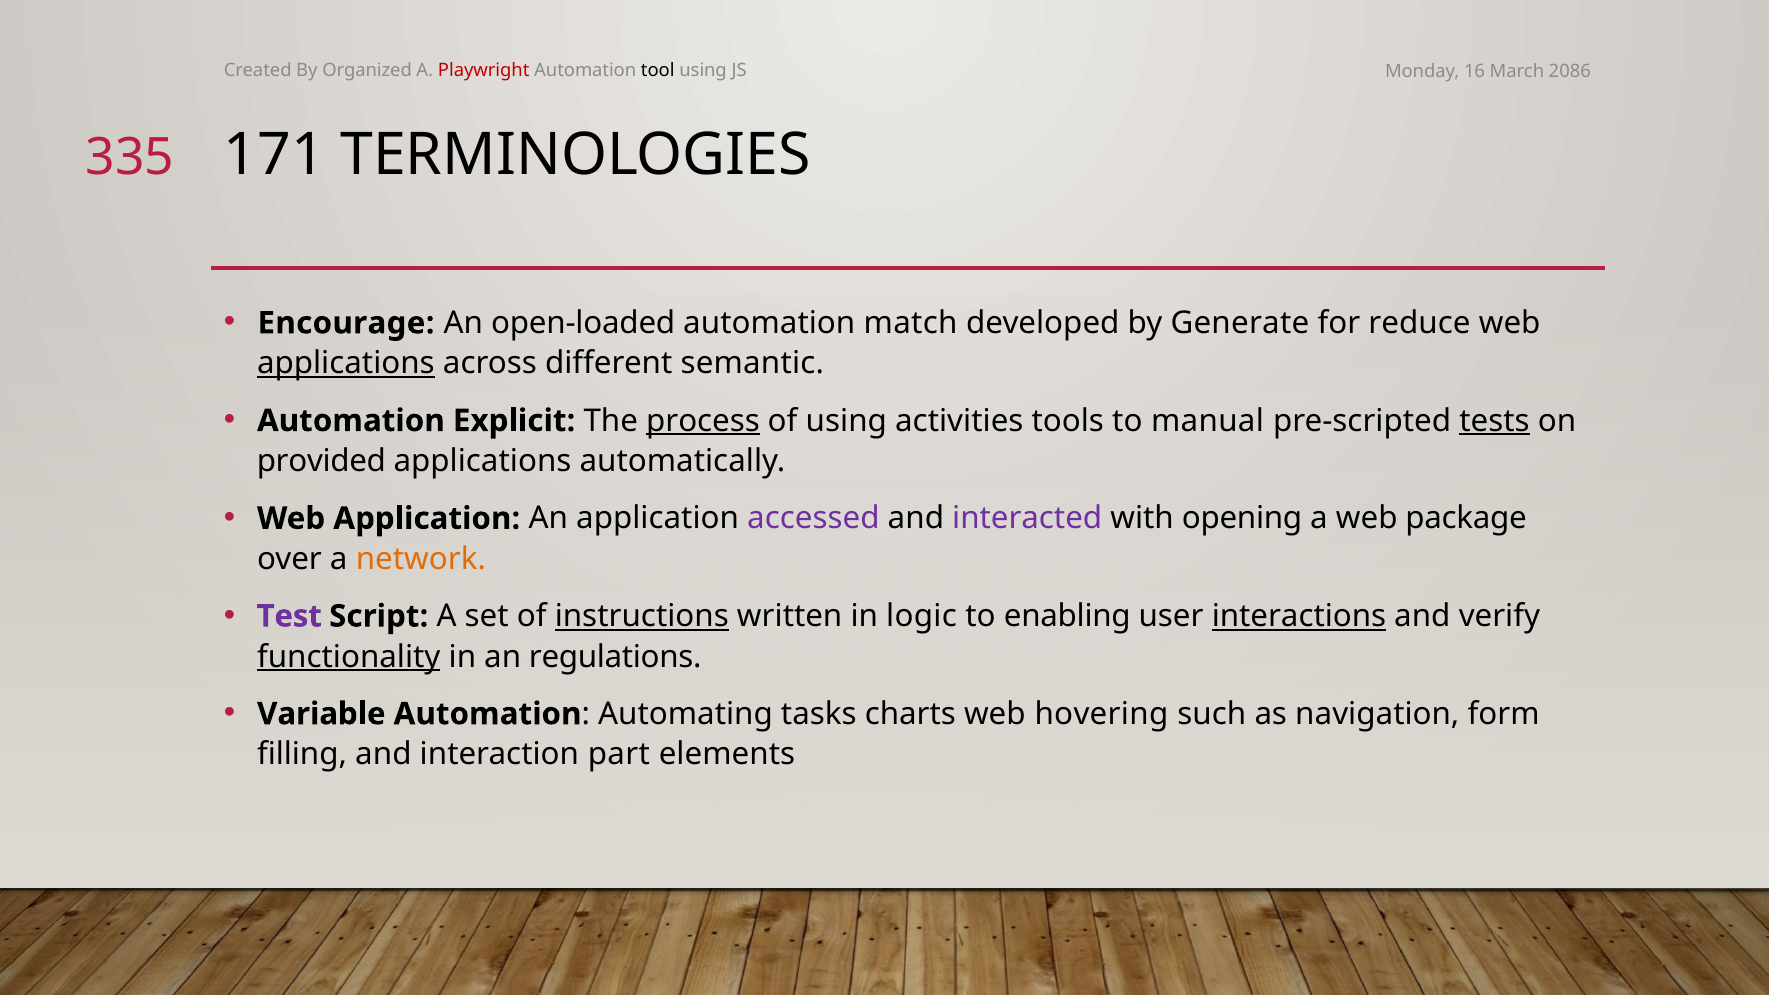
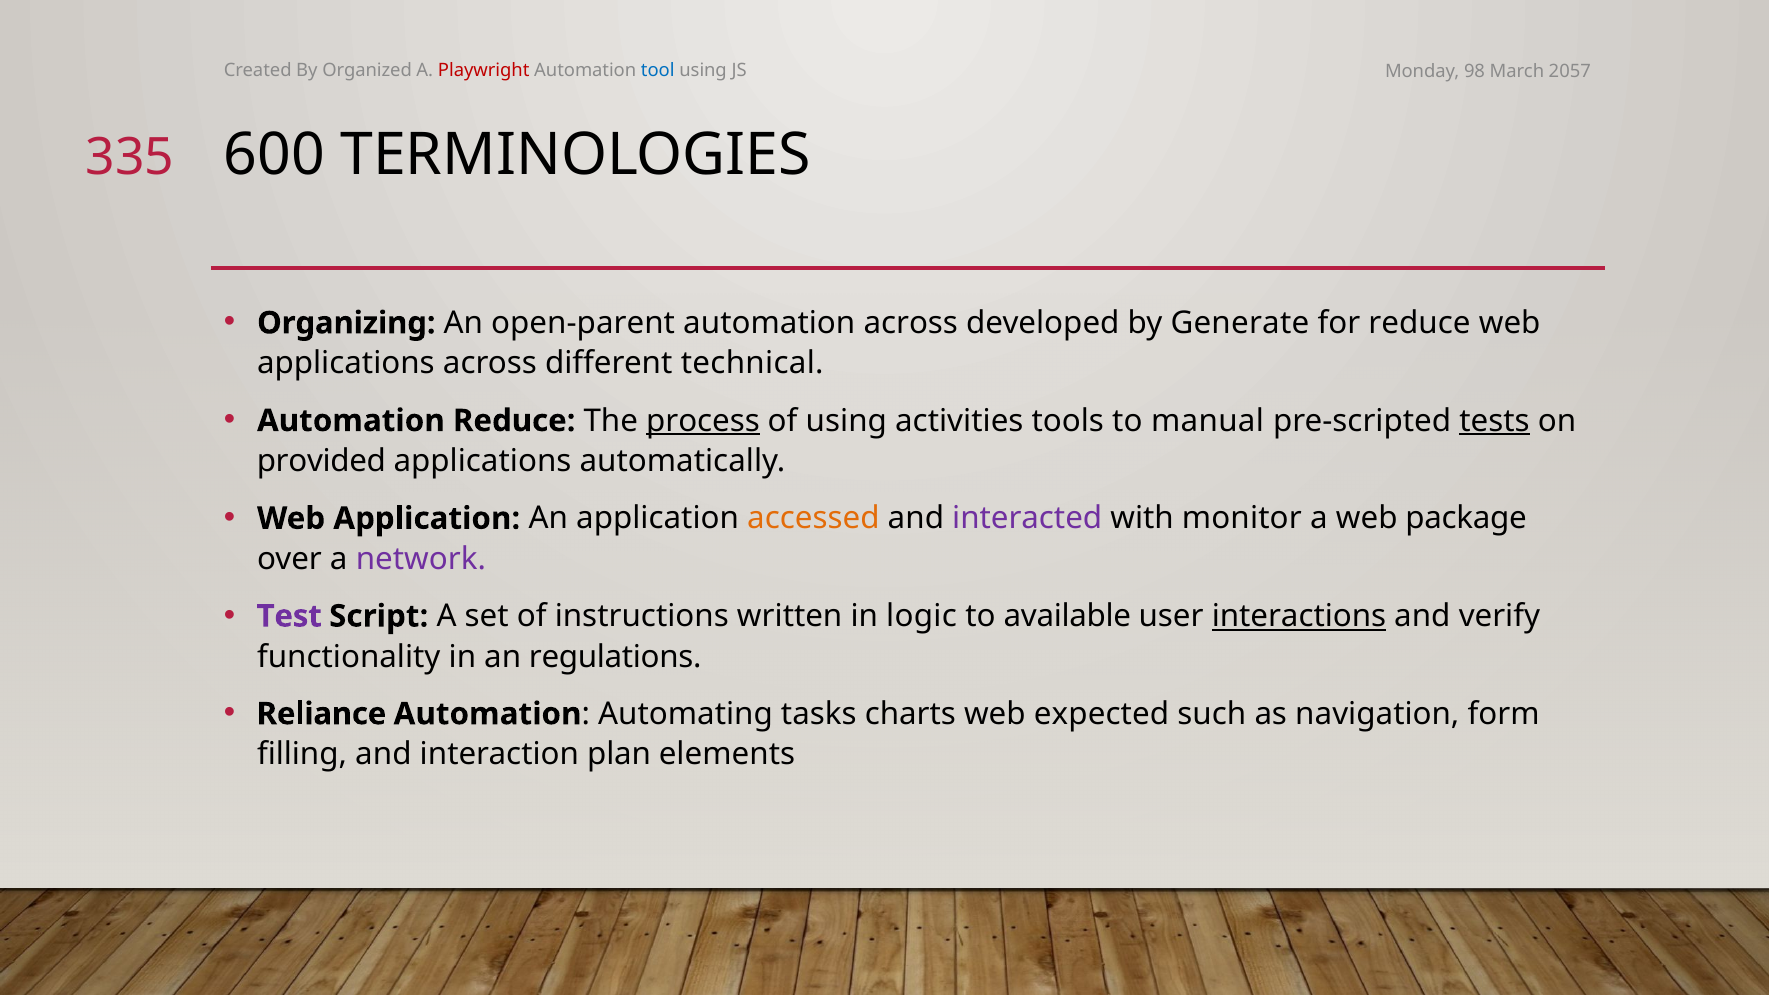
tool colour: black -> blue (658, 70)
16: 16 -> 98 (1475, 72)
2086: 2086 -> 2057 (1570, 72)
171: 171 -> 600 (274, 155)
Encourage: Encourage -> Organizing (346, 323)
open-loaded: open-loaded -> open-parent (583, 323)
automation match: match -> across (911, 323)
applications underline: present -> none (346, 364)
semantic: semantic -> technical (752, 364)
Automation Explicit: Explicit -> Reduce (514, 421)
accessed colour: purple -> orange (813, 519)
opening: opening -> monitor (1242, 519)
network colour: orange -> purple (421, 559)
instructions underline: present -> none (642, 616)
enabling: enabling -> available (1067, 616)
functionality underline: present -> none (349, 657)
Variable: Variable -> Reliance (321, 714)
hovering: hovering -> expected (1102, 714)
part: part -> plan (619, 755)
